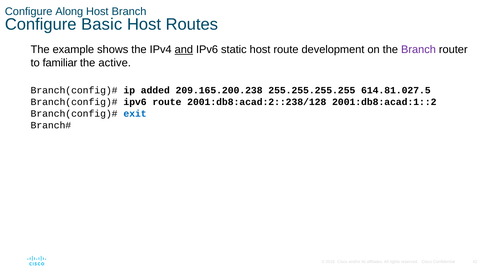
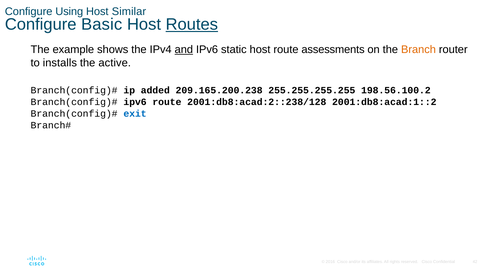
Along: Along -> Using (69, 11)
Host Branch: Branch -> Similar (129, 11)
Routes underline: none -> present (192, 24)
development: development -> assessments (333, 50)
Branch colour: purple -> orange (418, 50)
familiar: familiar -> installs (60, 63)
614.81.027.5: 614.81.027.5 -> 198.56.100.2 (396, 90)
